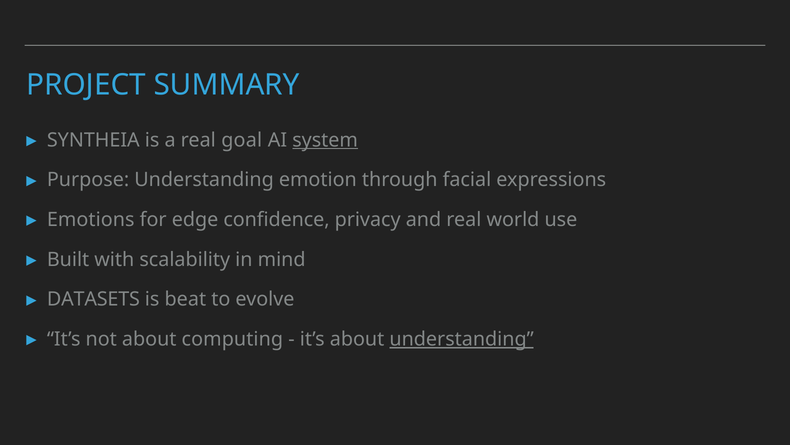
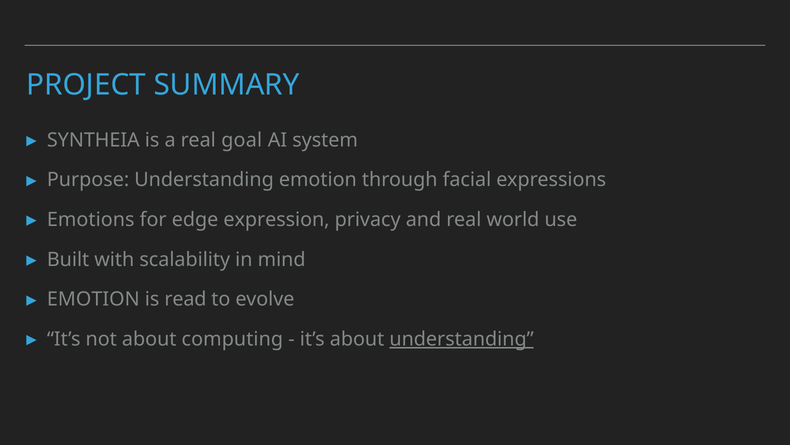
system underline: present -> none (325, 140)
confidence: confidence -> expression (276, 219)
DATASETS: DATASETS -> EMOTION (93, 299)
beat: beat -> read (185, 299)
